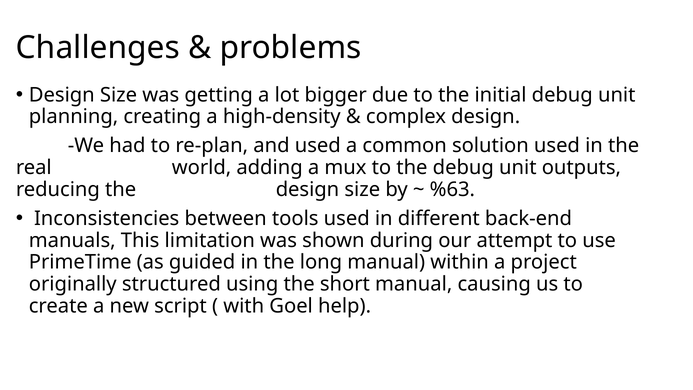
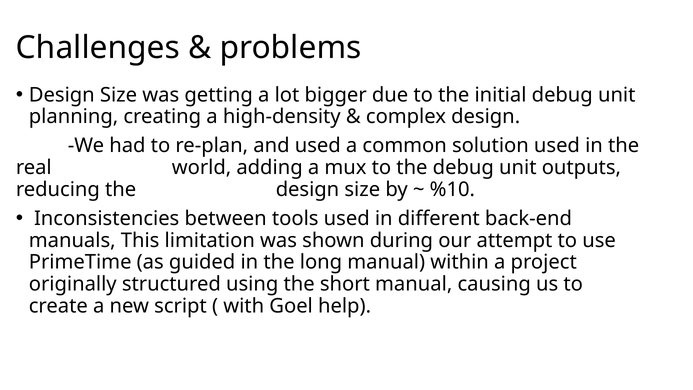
%63: %63 -> %10 (452, 189)
